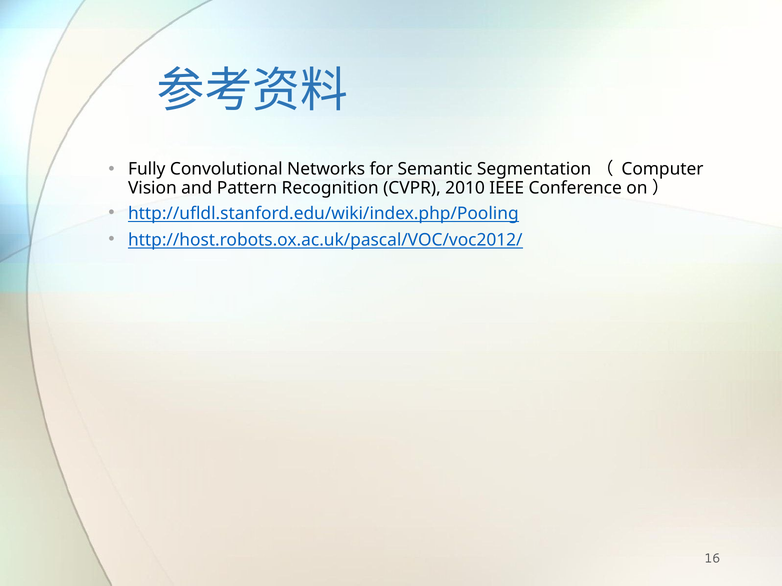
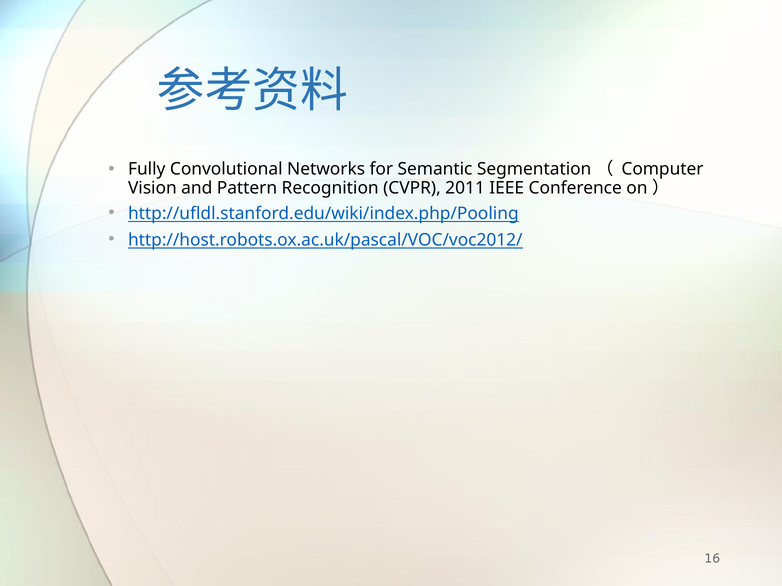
2010: 2010 -> 2011 (465, 188)
